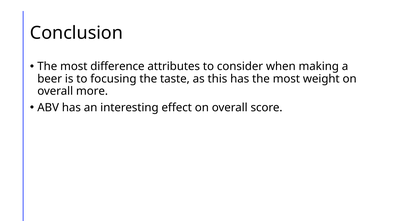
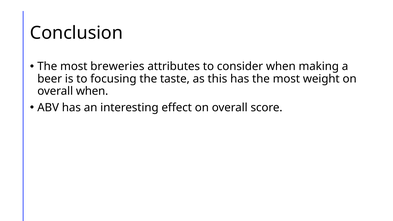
difference: difference -> breweries (117, 66)
overall more: more -> when (92, 91)
